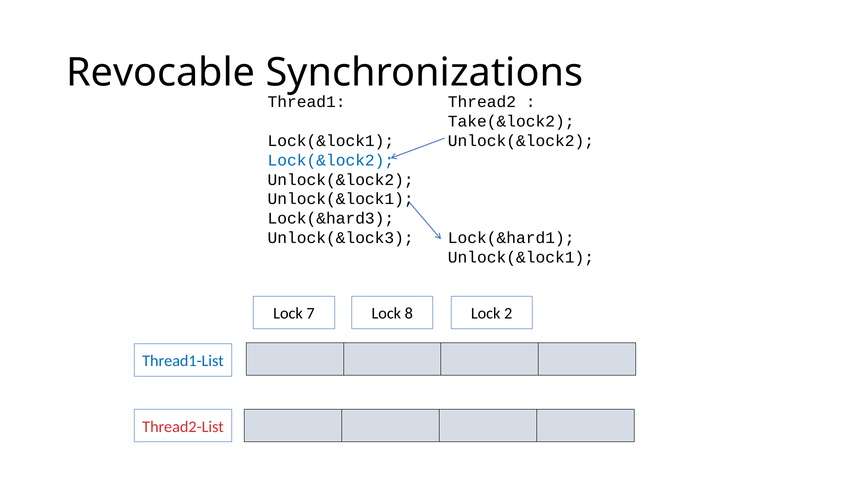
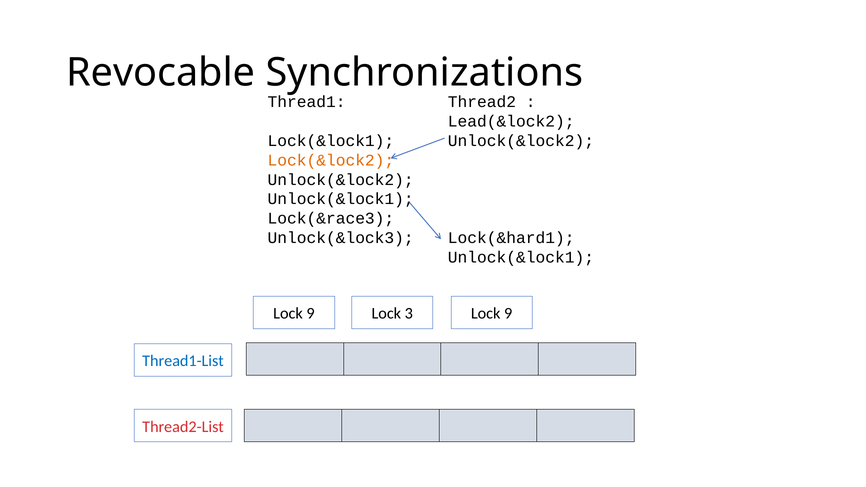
Take(&lock2: Take(&lock2 -> Lead(&lock2 (511, 121)
Lock(&lock2 colour: blue -> orange (331, 160)
Lock(&hard3: Lock(&hard3 -> Lock(&race3 (331, 219)
7: 7 -> 9 (311, 314)
8: 8 -> 3 (409, 314)
2: 2 -> 9 (508, 314)
